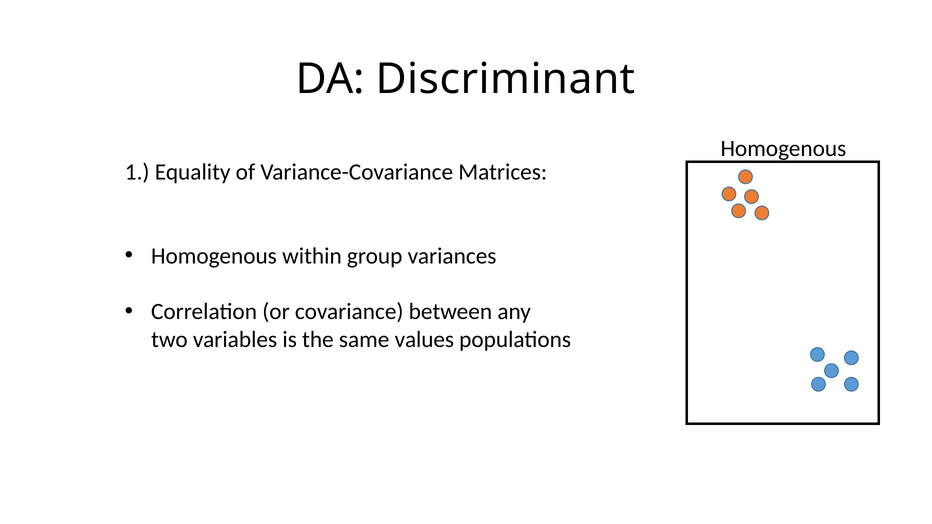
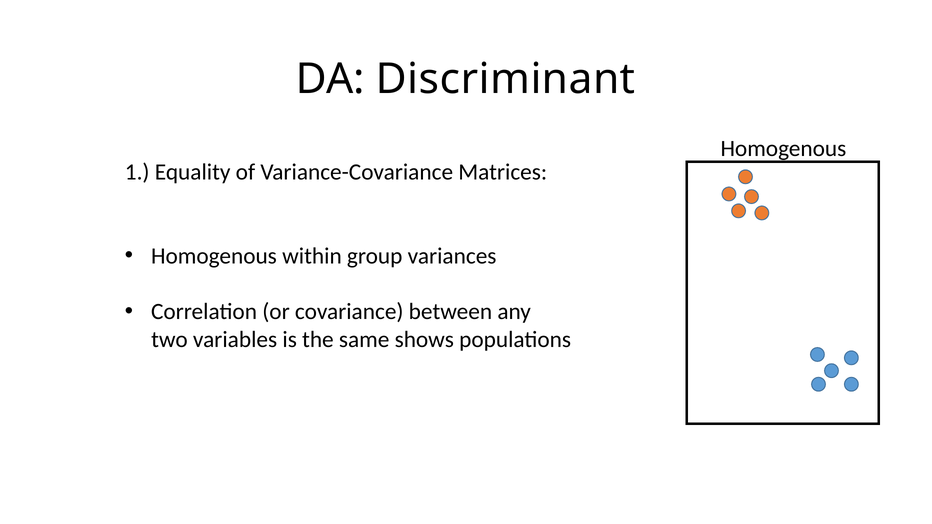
values: values -> shows (424, 340)
